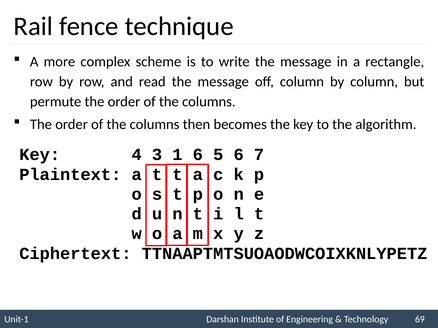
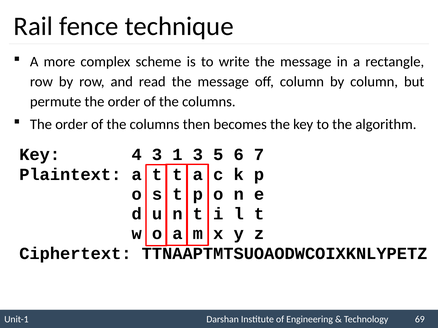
1 6: 6 -> 3 (198, 155)
